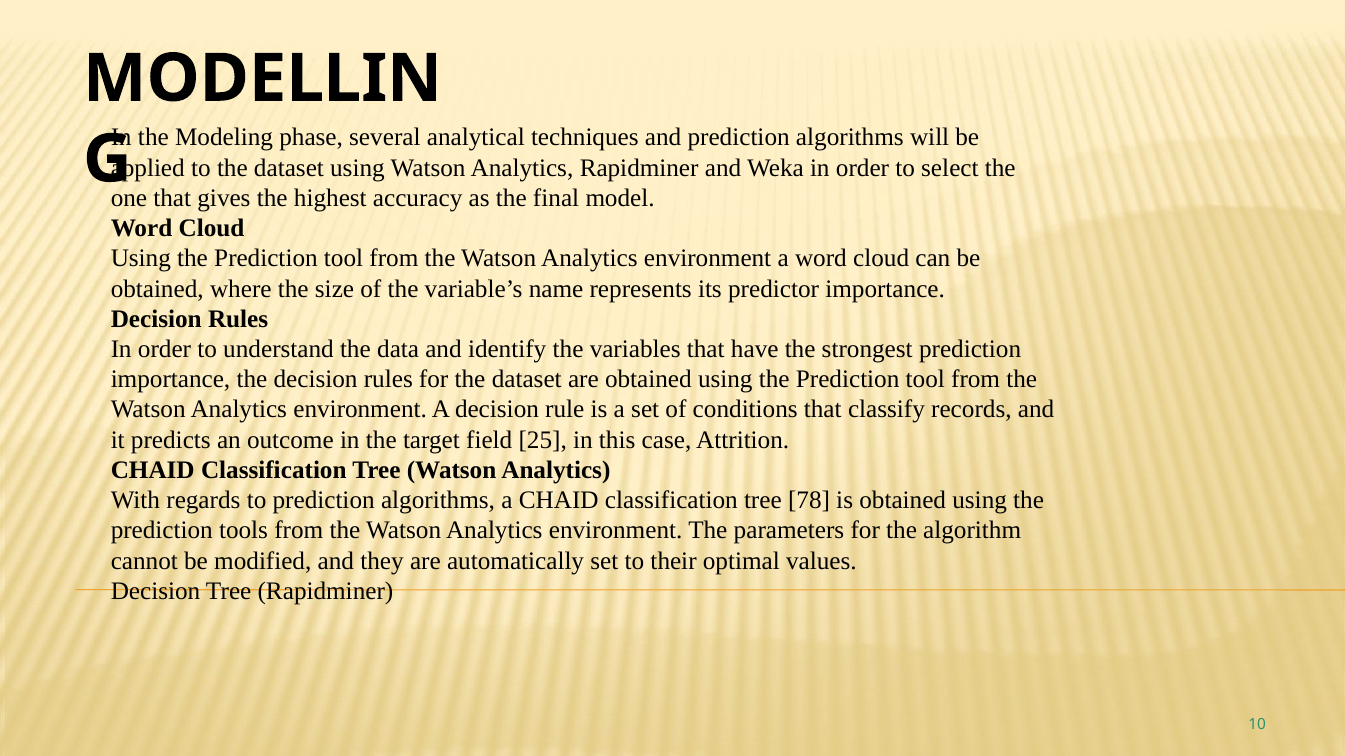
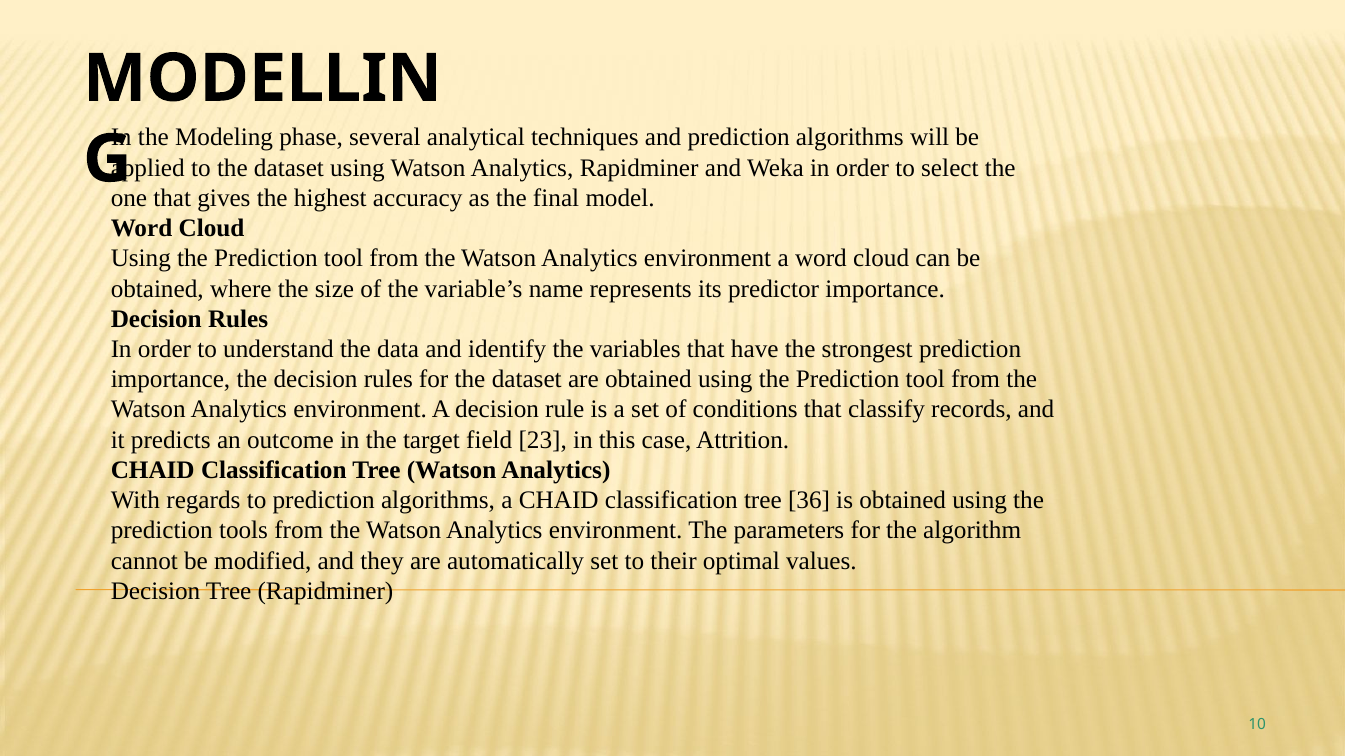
25: 25 -> 23 (543, 440)
78: 78 -> 36 (809, 501)
